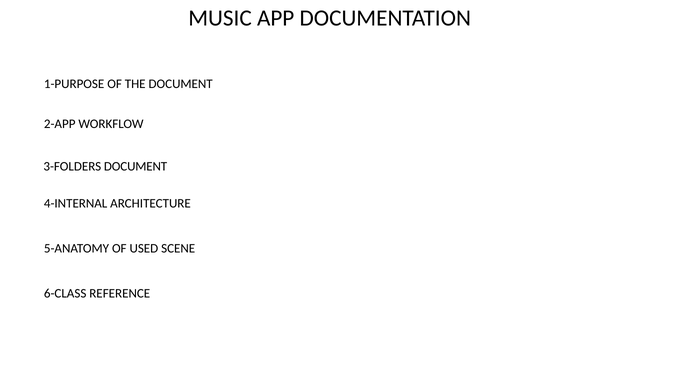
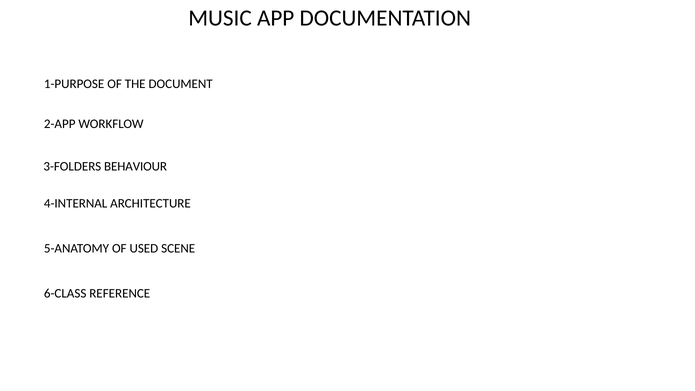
3-FOLDERS DOCUMENT: DOCUMENT -> BEHAVIOUR (136, 166)
